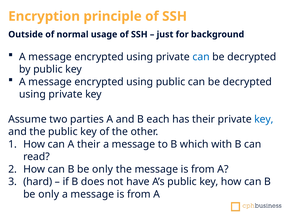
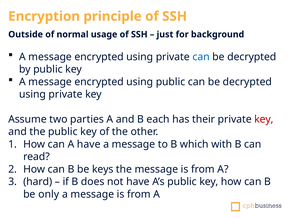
key colour: blue -> red (264, 119)
A their: their -> have (89, 144)
only: only -> keys (103, 169)
